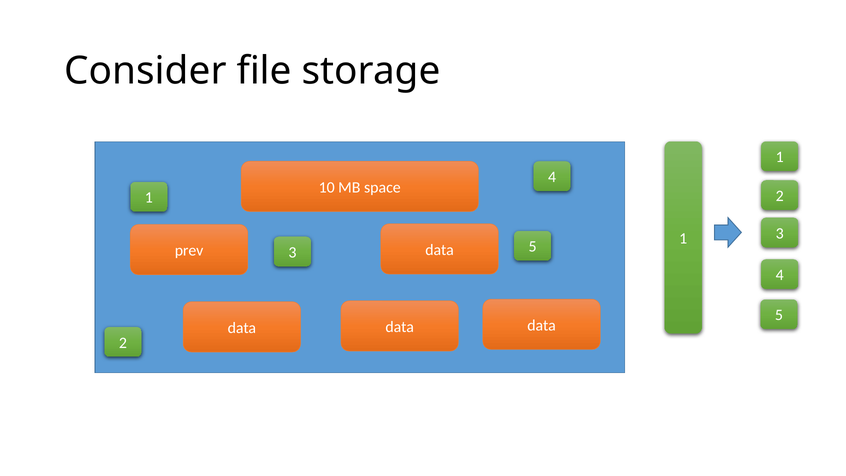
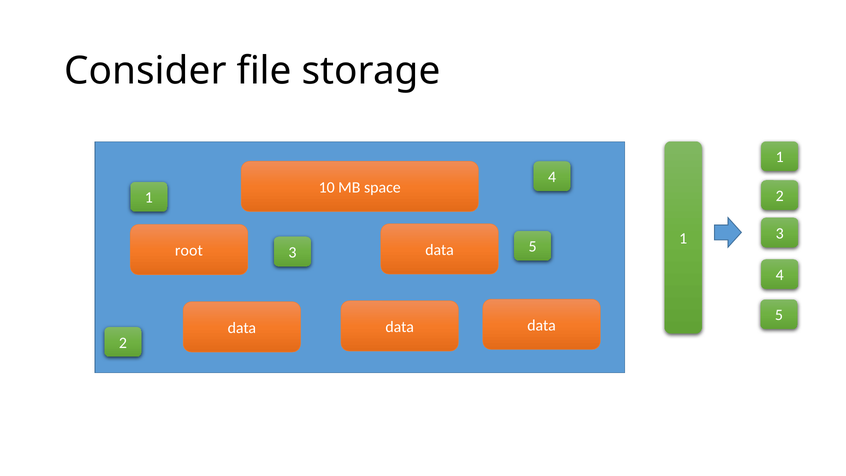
prev: prev -> root (189, 251)
